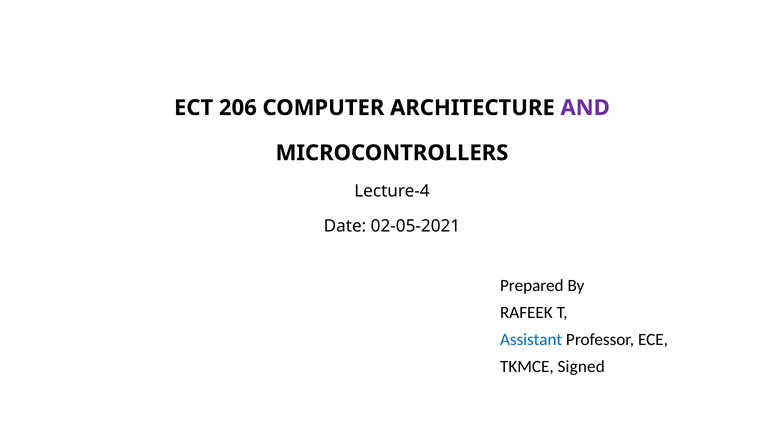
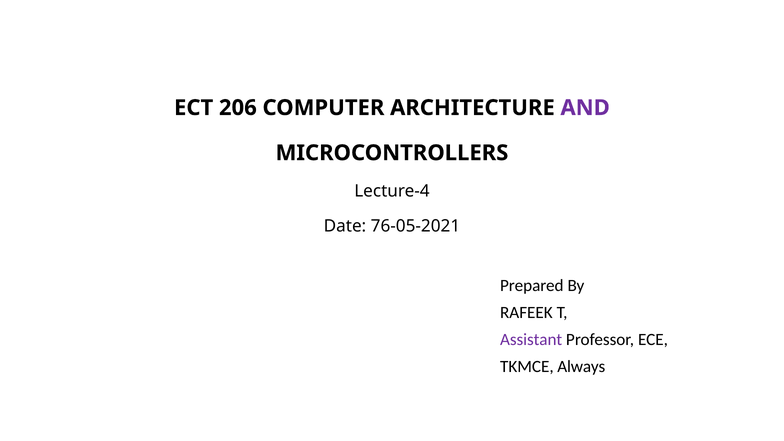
02-05-2021: 02-05-2021 -> 76-05-2021 (415, 226)
Assistant colour: blue -> purple (531, 340)
Signed: Signed -> Always (581, 367)
